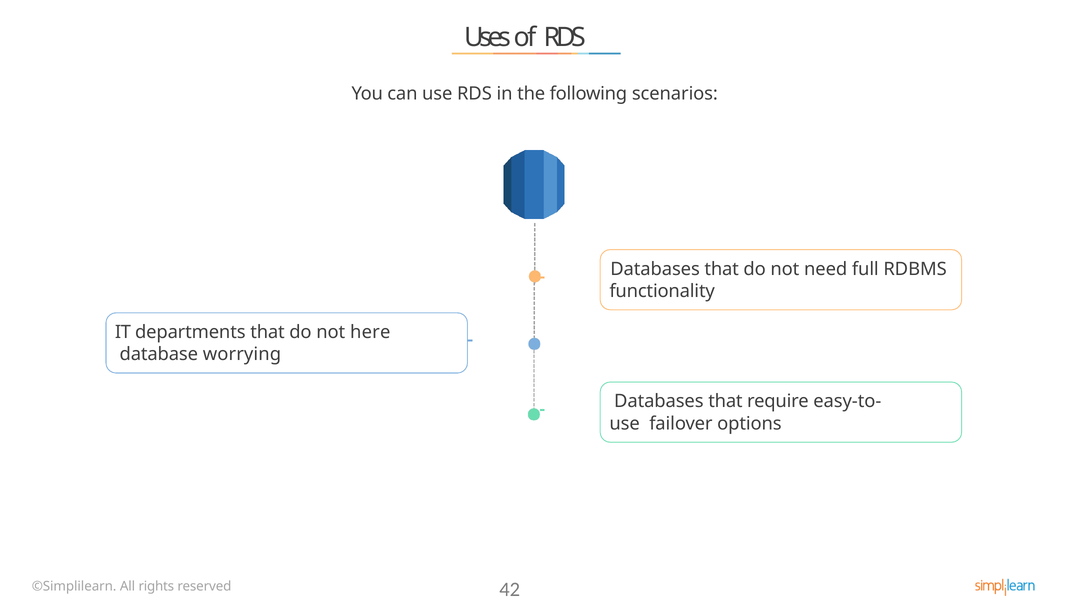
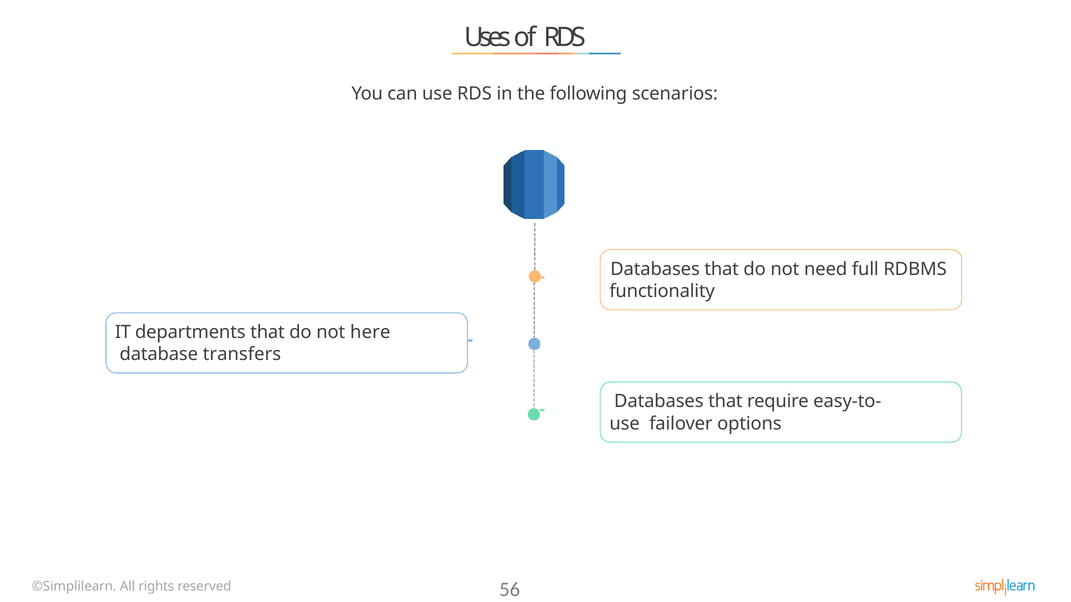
worrying: worrying -> transfers (242, 355)
42: 42 -> 56 (510, 590)
